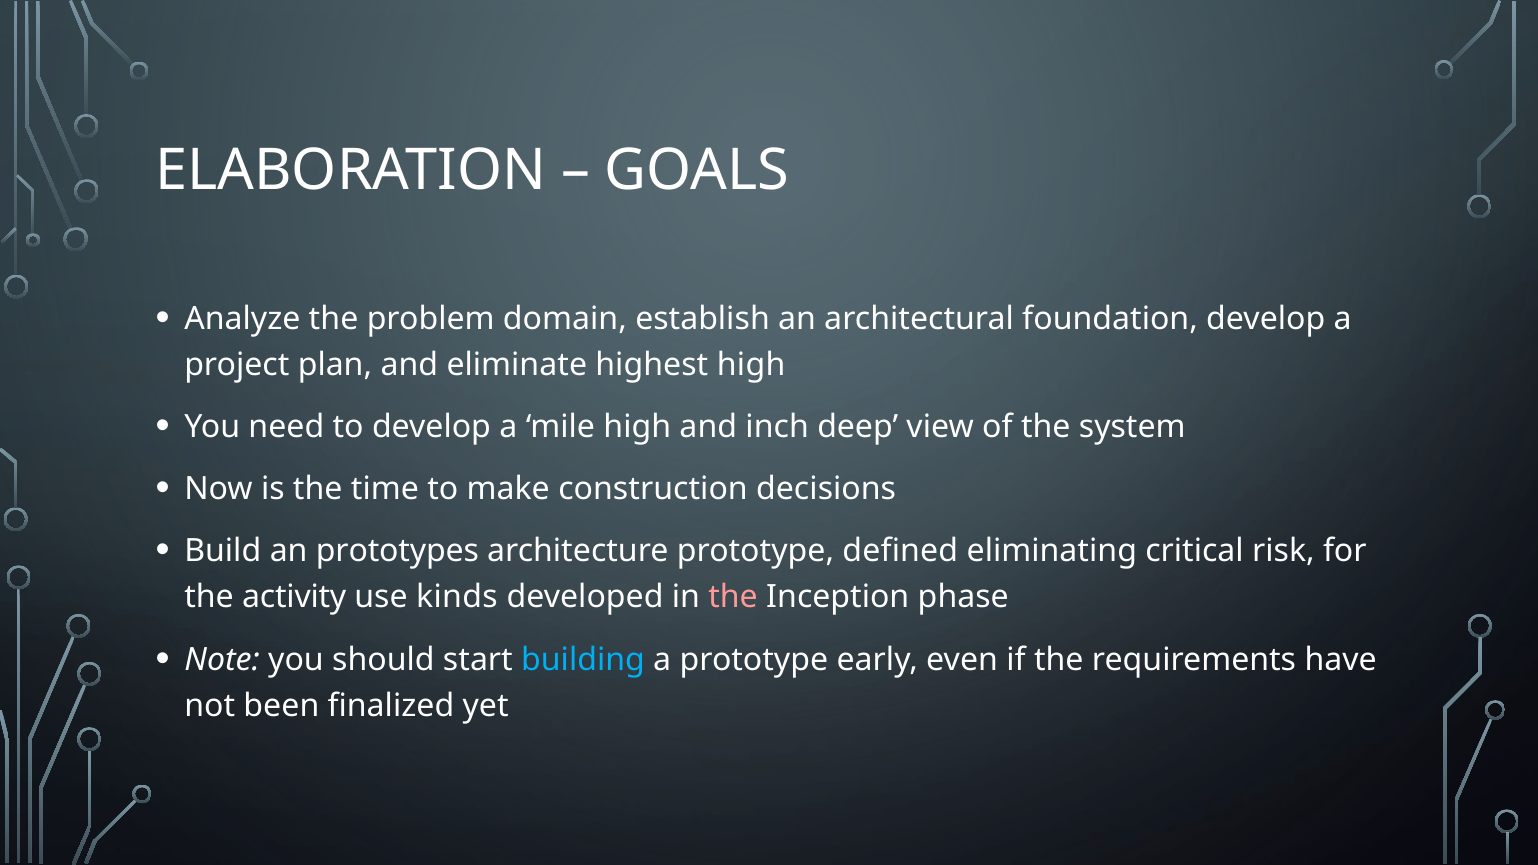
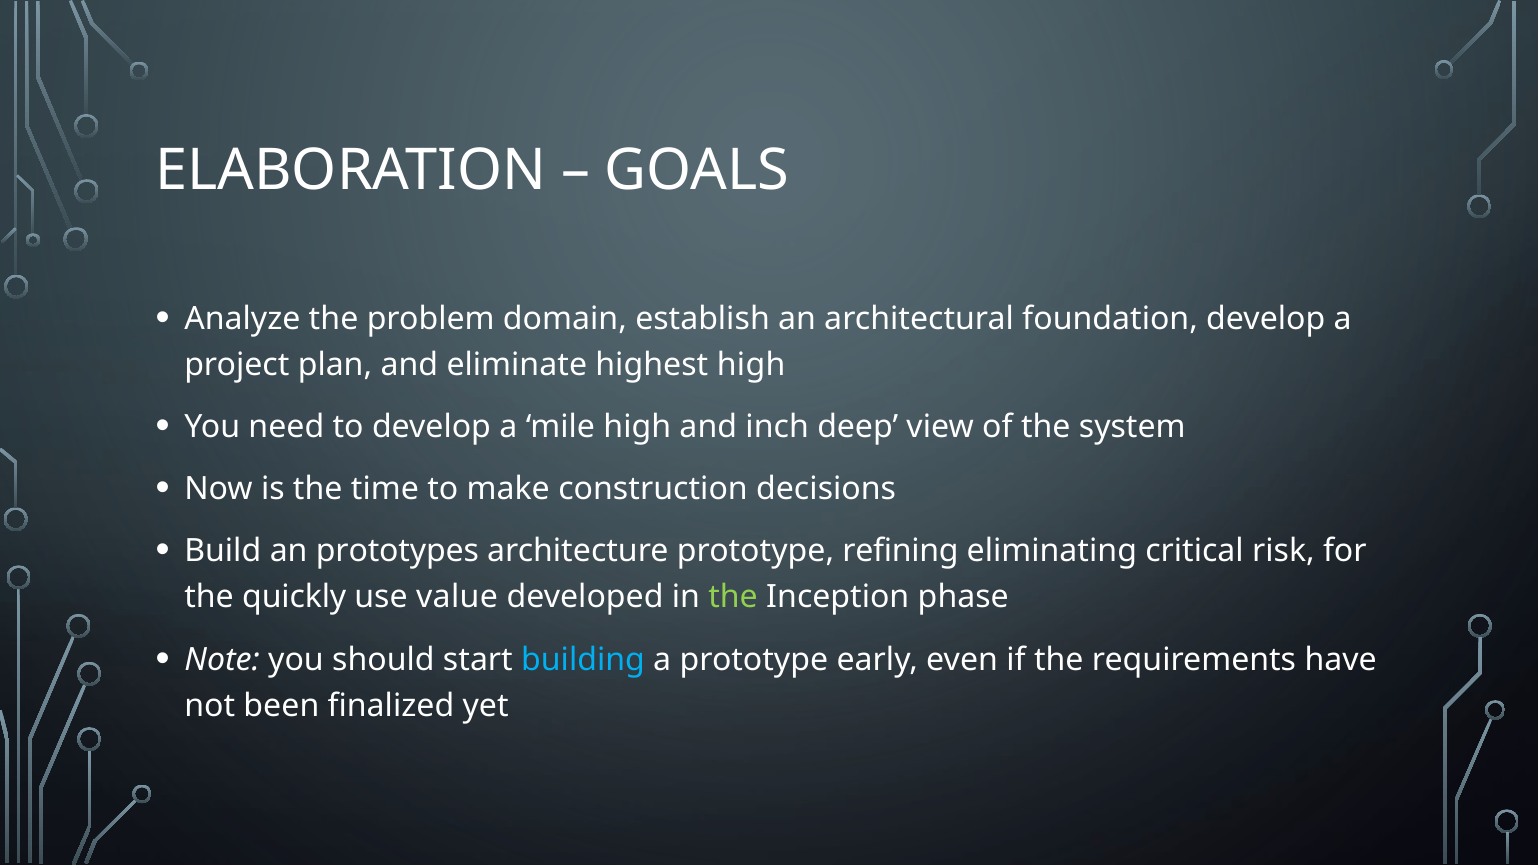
defined: defined -> refining (901, 551)
activity: activity -> quickly (294, 597)
kinds: kinds -> value (457, 597)
the colour: pink -> light green (733, 597)
